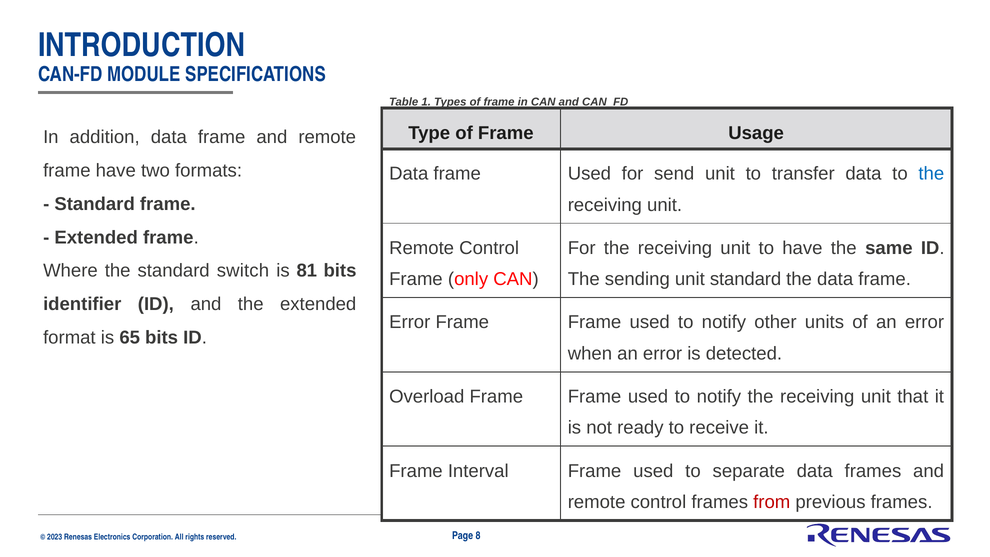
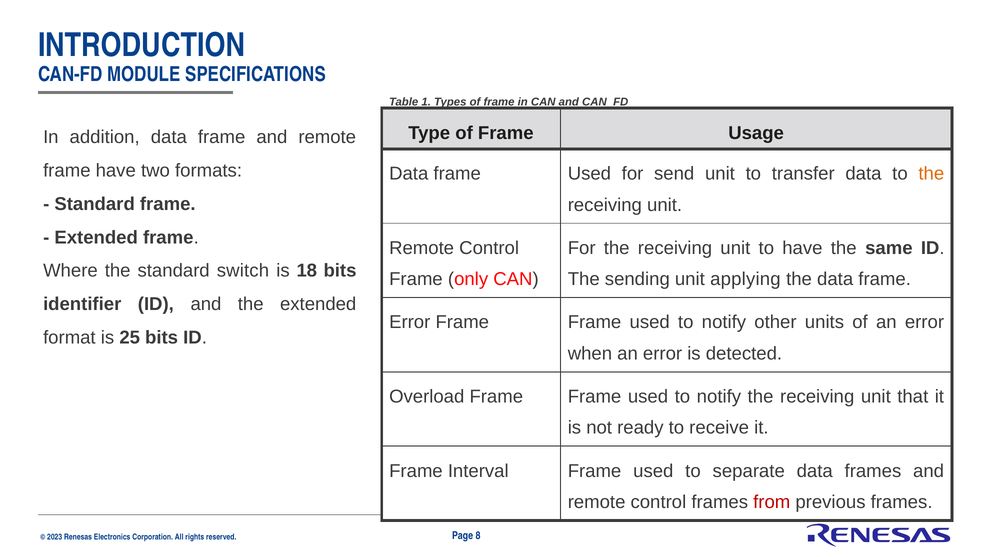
the colour: blue -> orange (931, 174)
81: 81 -> 18 (307, 271)
unit standard: standard -> applying (745, 279)
65: 65 -> 25 (130, 338)
